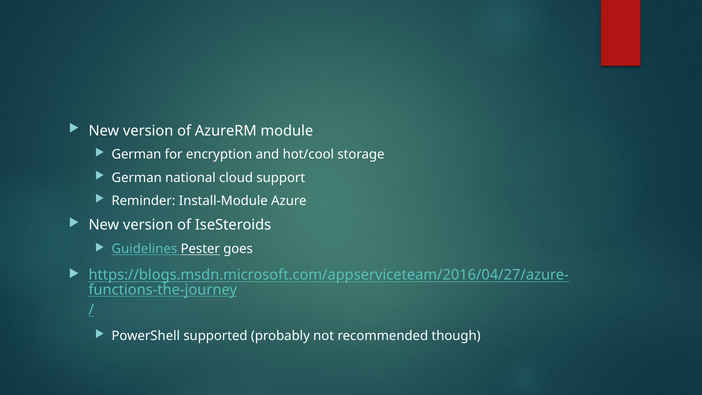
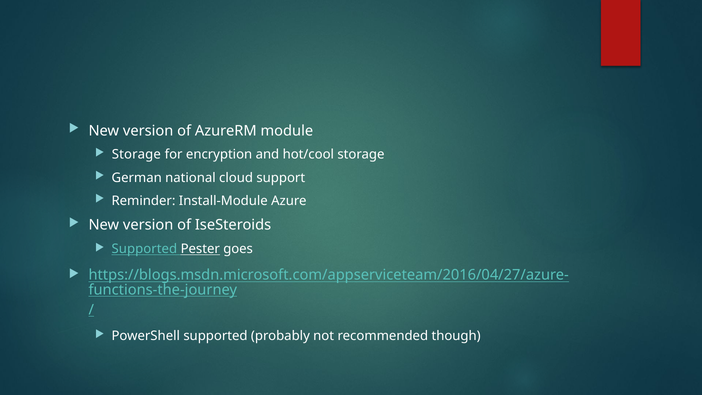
German: German -> Storage (136, 155)
Guidelines: Guidelines -> Supported (144, 249)
